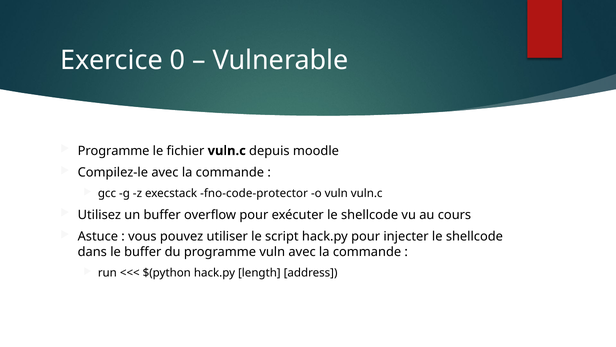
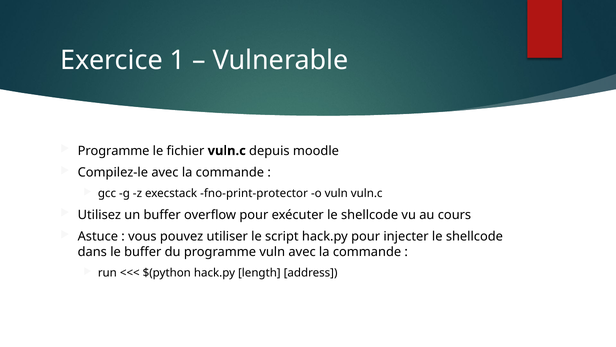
0: 0 -> 1 (178, 60)
fno-code-protector: fno-code-protector -> fno-print-protector (254, 193)
